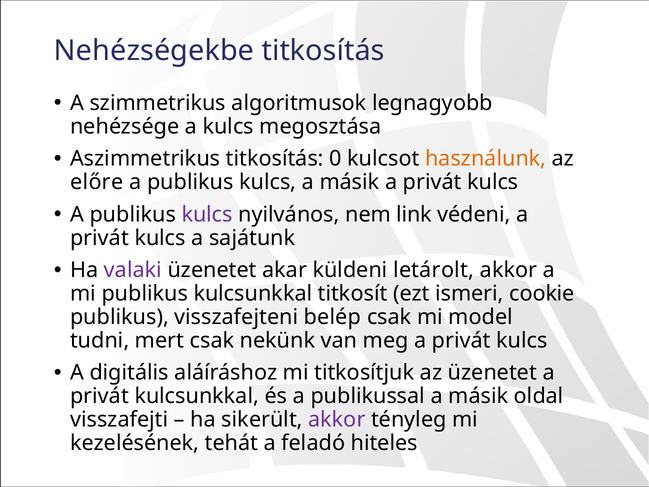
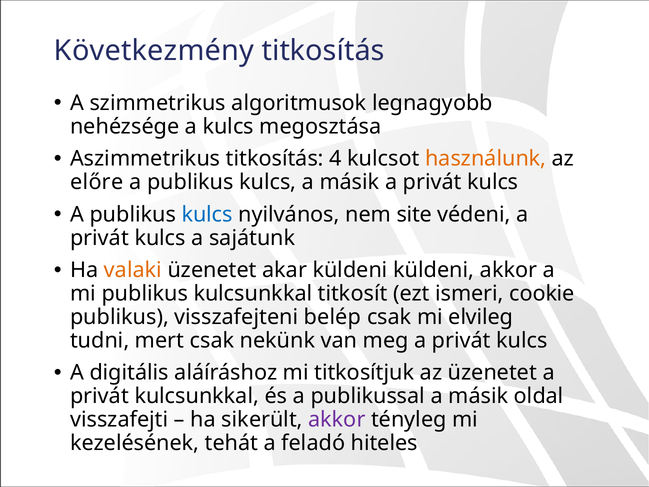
Nehézségekbe: Nehézségekbe -> Következmény (154, 51)
0: 0 -> 4 (335, 159)
kulcs colour: purple -> blue (207, 214)
link: link -> site (414, 214)
valaki colour: purple -> orange (133, 270)
küldeni letárolt: letárolt -> küldeni (434, 270)
model: model -> elvileg (481, 317)
